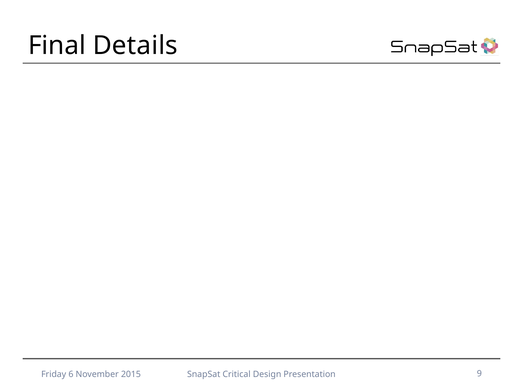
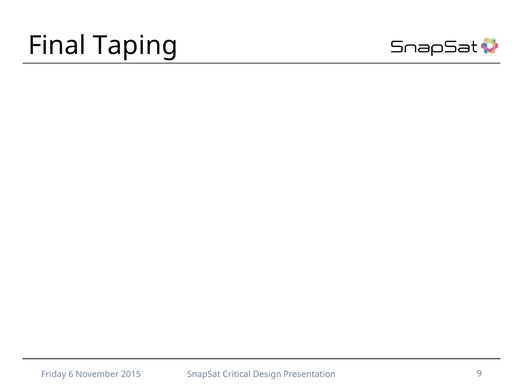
Details: Details -> Taping (135, 46)
